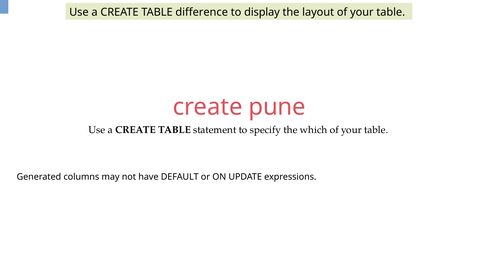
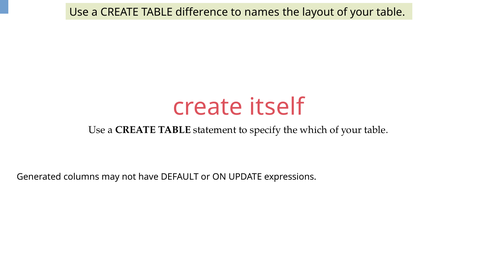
display: display -> names (262, 12)
pune: pune -> itself (277, 107)
